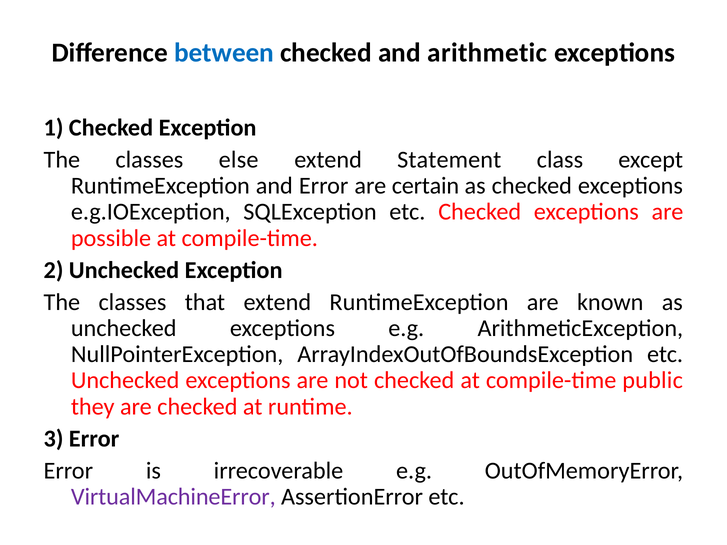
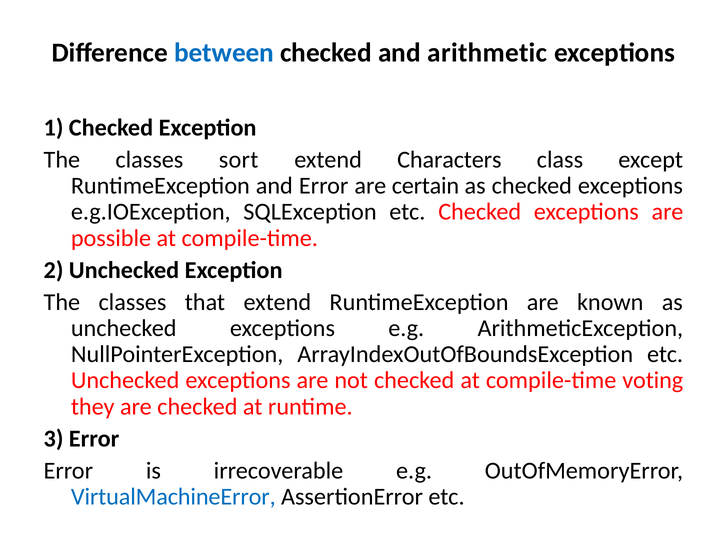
else: else -> sort (239, 160)
Statement: Statement -> Characters (449, 160)
public: public -> voting (653, 381)
VirtualMachineError colour: purple -> blue (173, 497)
